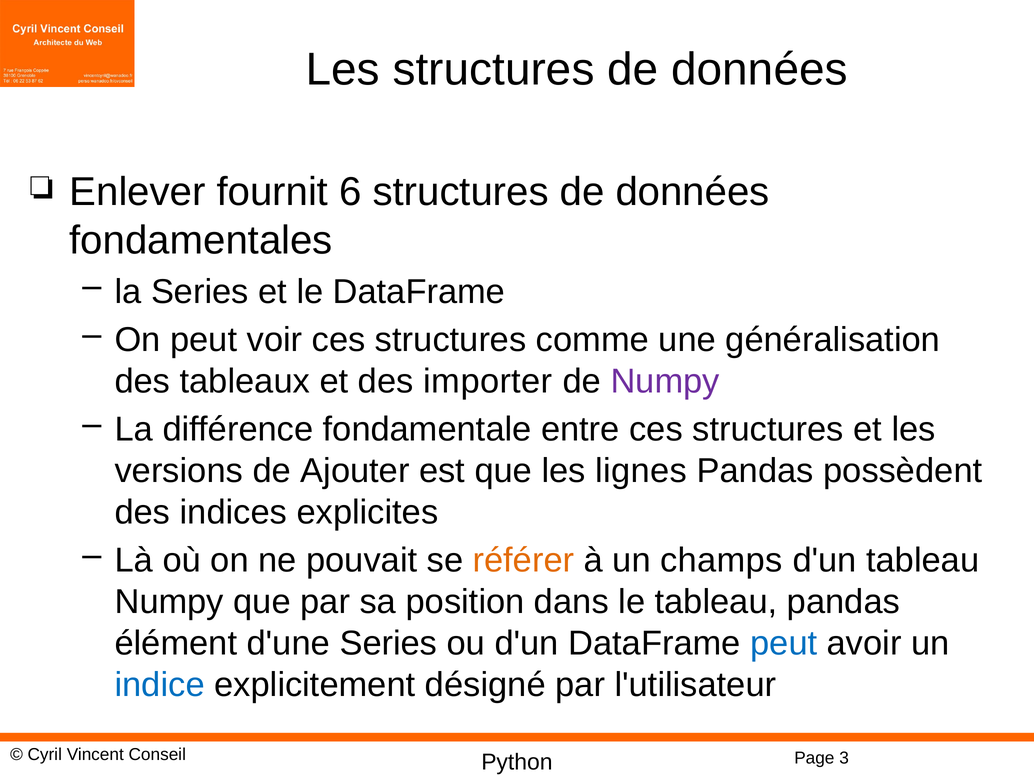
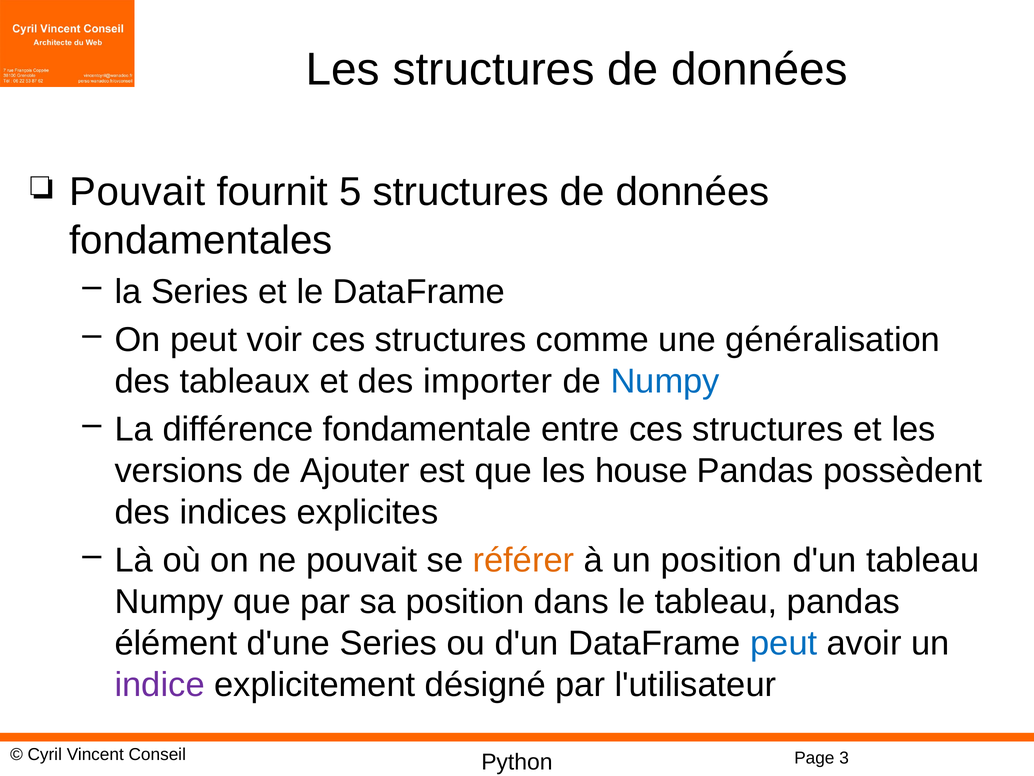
Enlever: Enlever -> Pouvait (137, 192)
6: 6 -> 5 (350, 192)
Numpy colour: purple -> blue (665, 381)
lignes: lignes -> house (641, 471)
un champs: champs -> position (721, 560)
indice colour: blue -> purple (160, 684)
